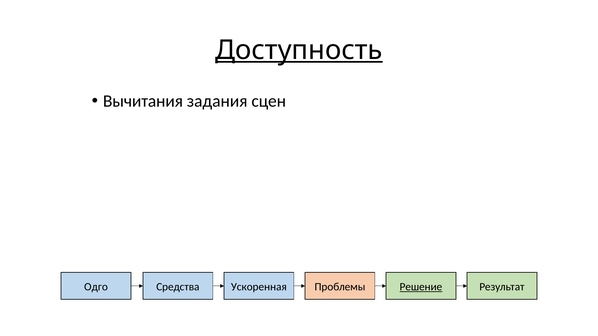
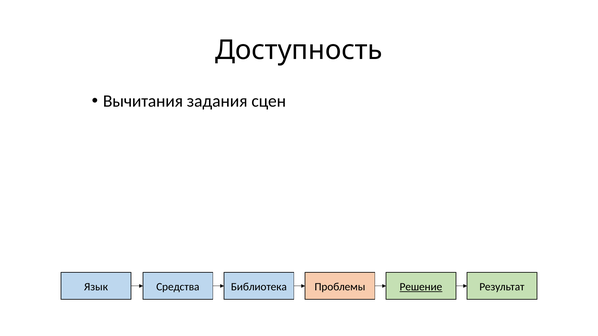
Доступность underline: present -> none (299, 50)
Одго: Одго -> Язык (96, 287)
Ускоренная: Ускоренная -> Библиотека (259, 287)
